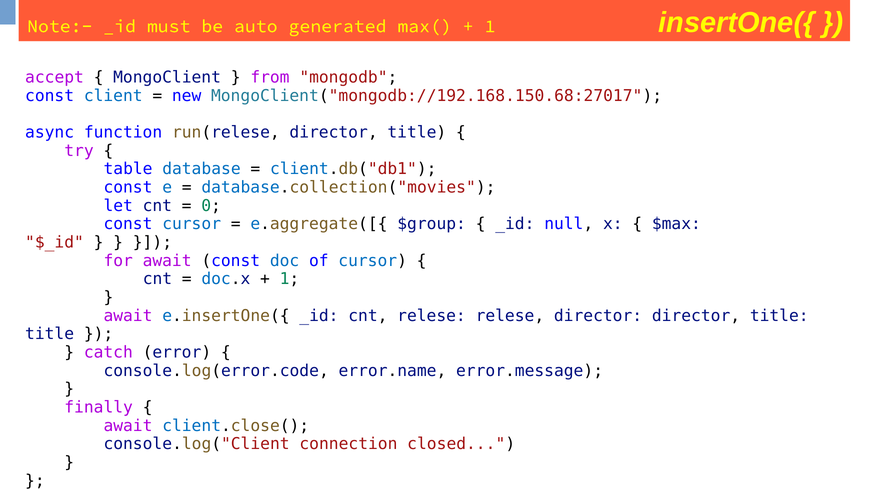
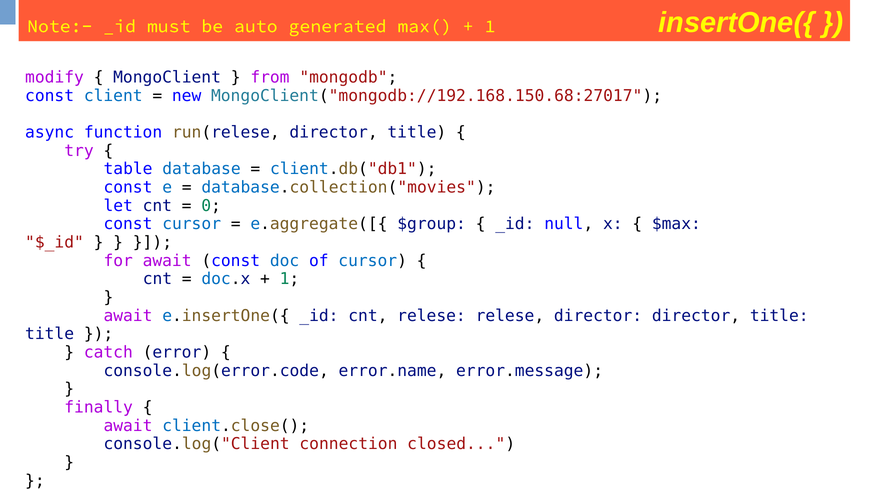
accept: accept -> modify (55, 77)
